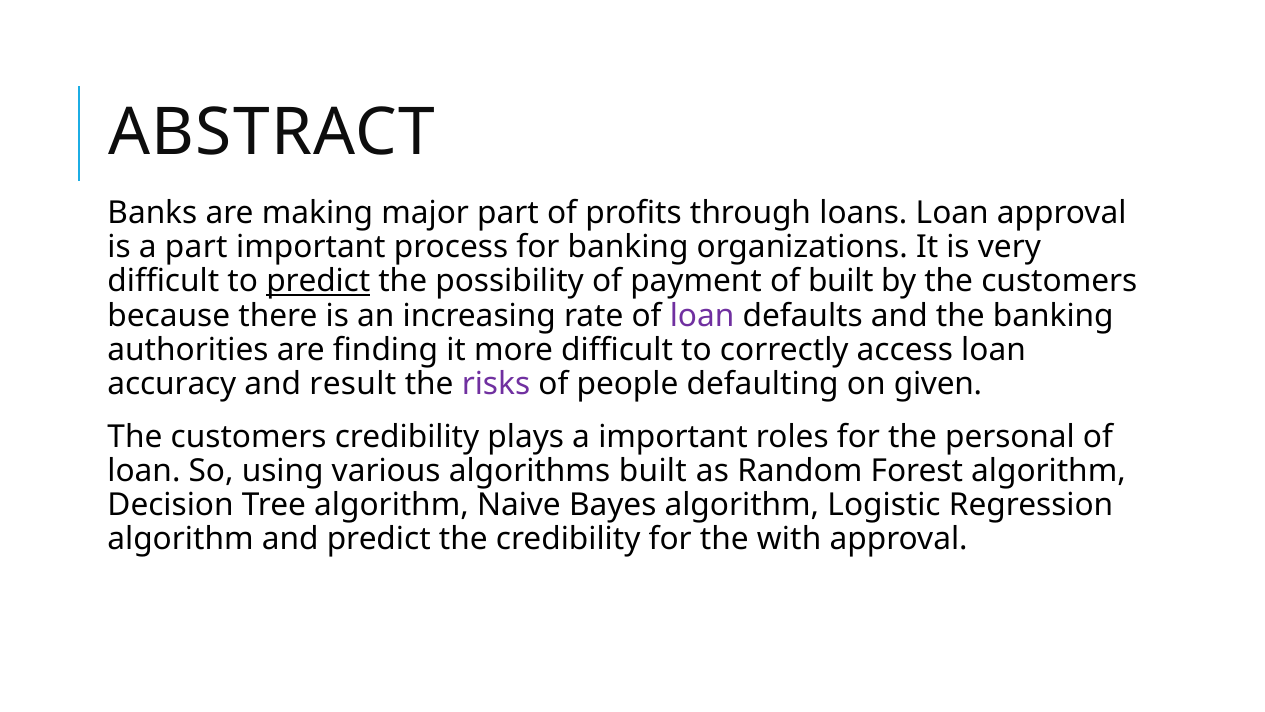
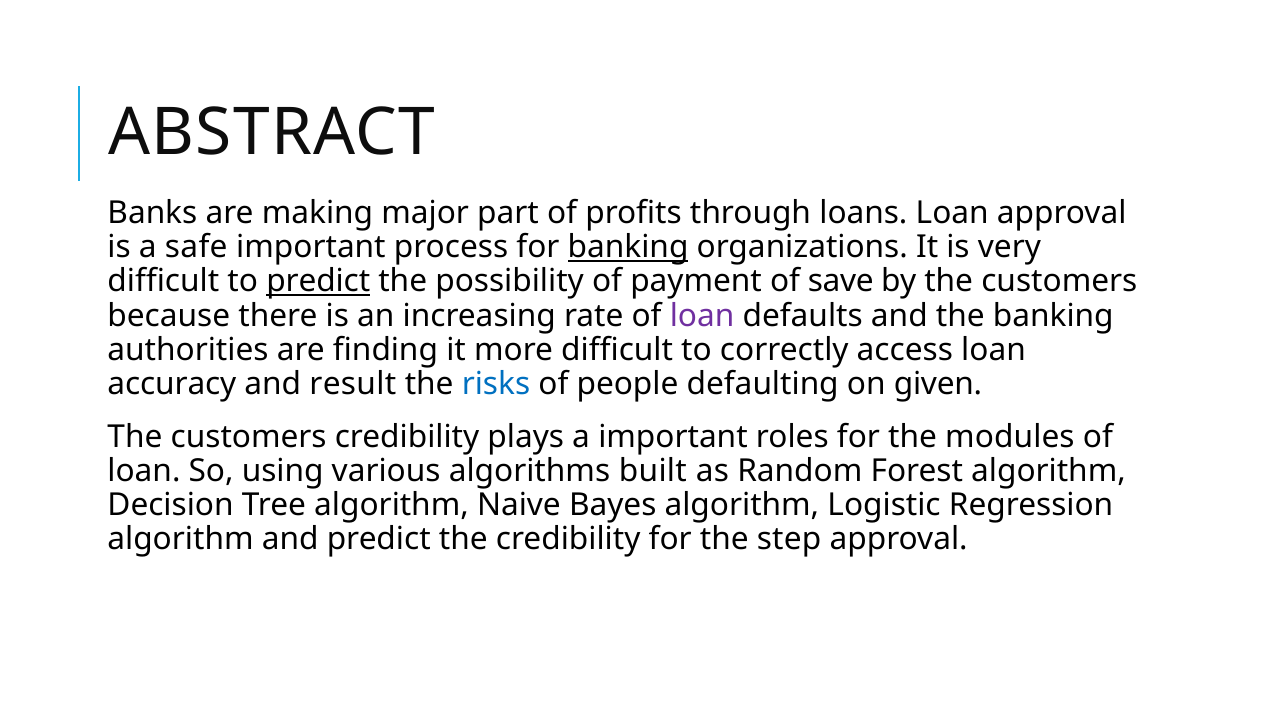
a part: part -> safe (196, 247)
banking underline: none -> present (628, 247)
of built: built -> save (841, 281)
risks colour: purple -> blue (496, 384)
personal: personal -> modules (1010, 436)
with: with -> step (789, 539)
